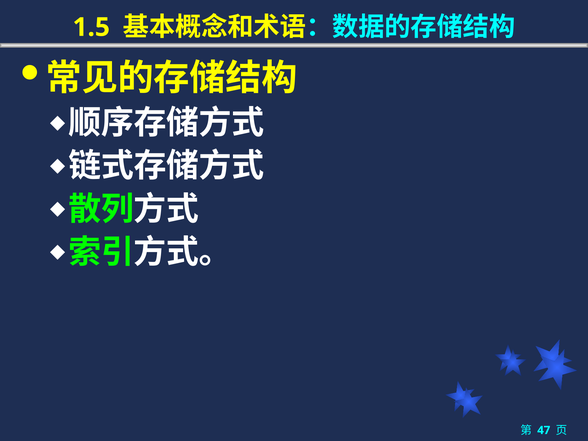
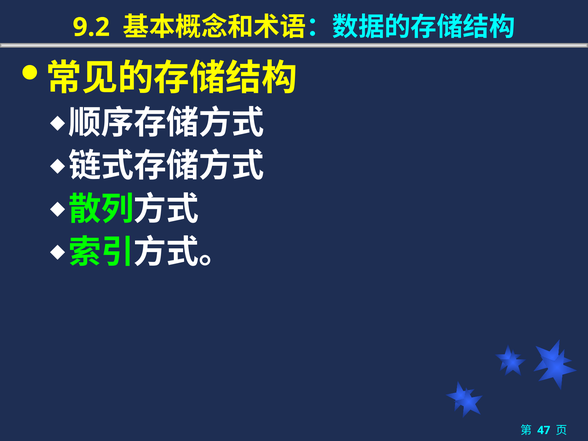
1.5: 1.5 -> 9.2 (91, 27)
